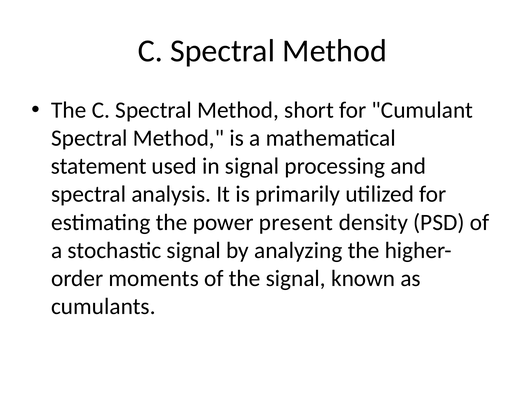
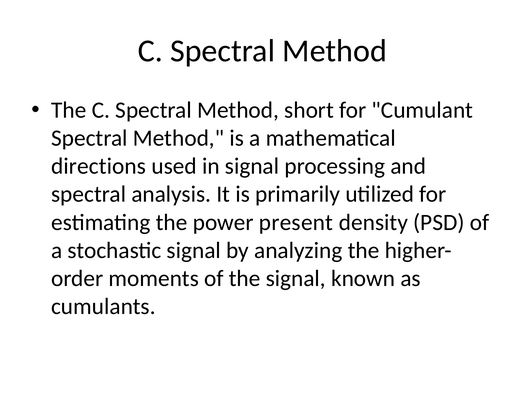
statement: statement -> directions (99, 166)
